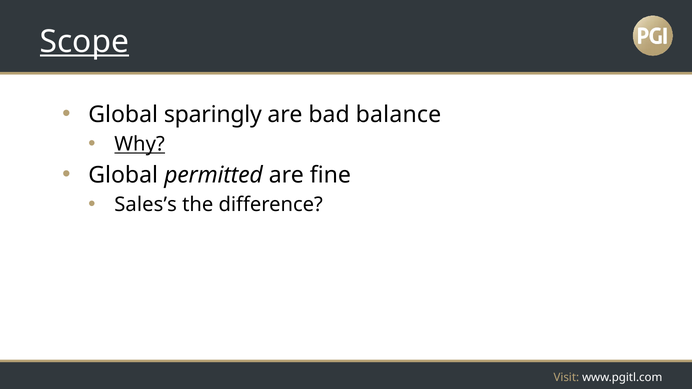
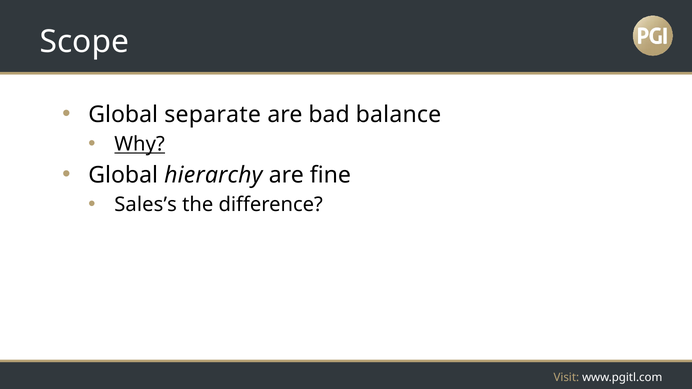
Scope underline: present -> none (84, 42)
sparingly: sparingly -> separate (213, 115)
permitted: permitted -> hierarchy (213, 175)
